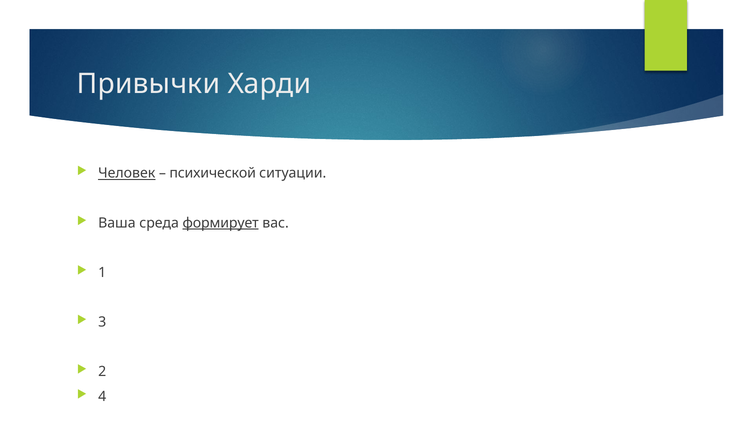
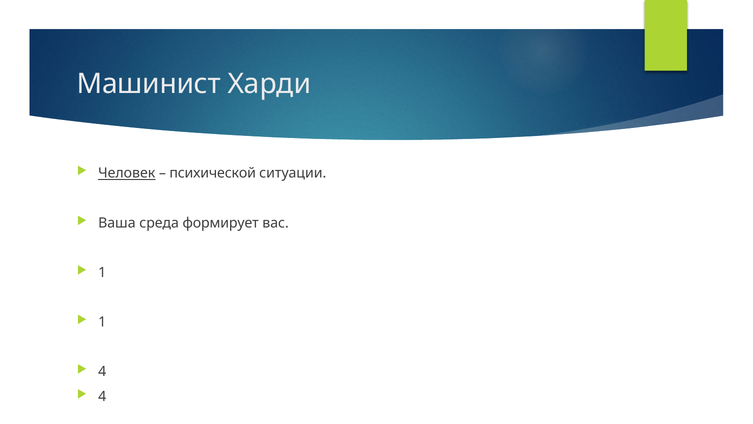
Привычки: Привычки -> Машинист (149, 84)
формирует underline: present -> none (221, 223)
3: 3 -> 1 (102, 322)
2: 2 -> 4 (102, 371)
